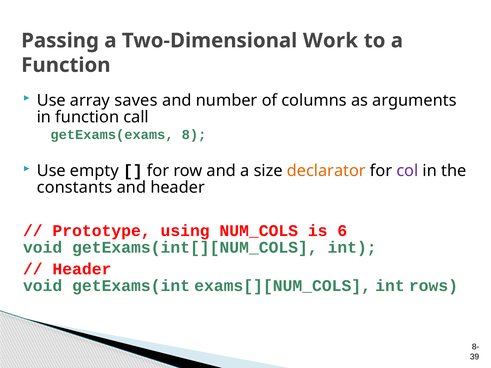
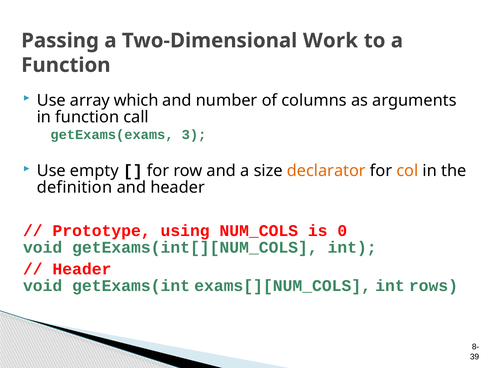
saves: saves -> which (136, 100)
8: 8 -> 3 (194, 135)
col colour: purple -> orange (407, 171)
constants: constants -> definition (75, 188)
6: 6 -> 0 (342, 231)
